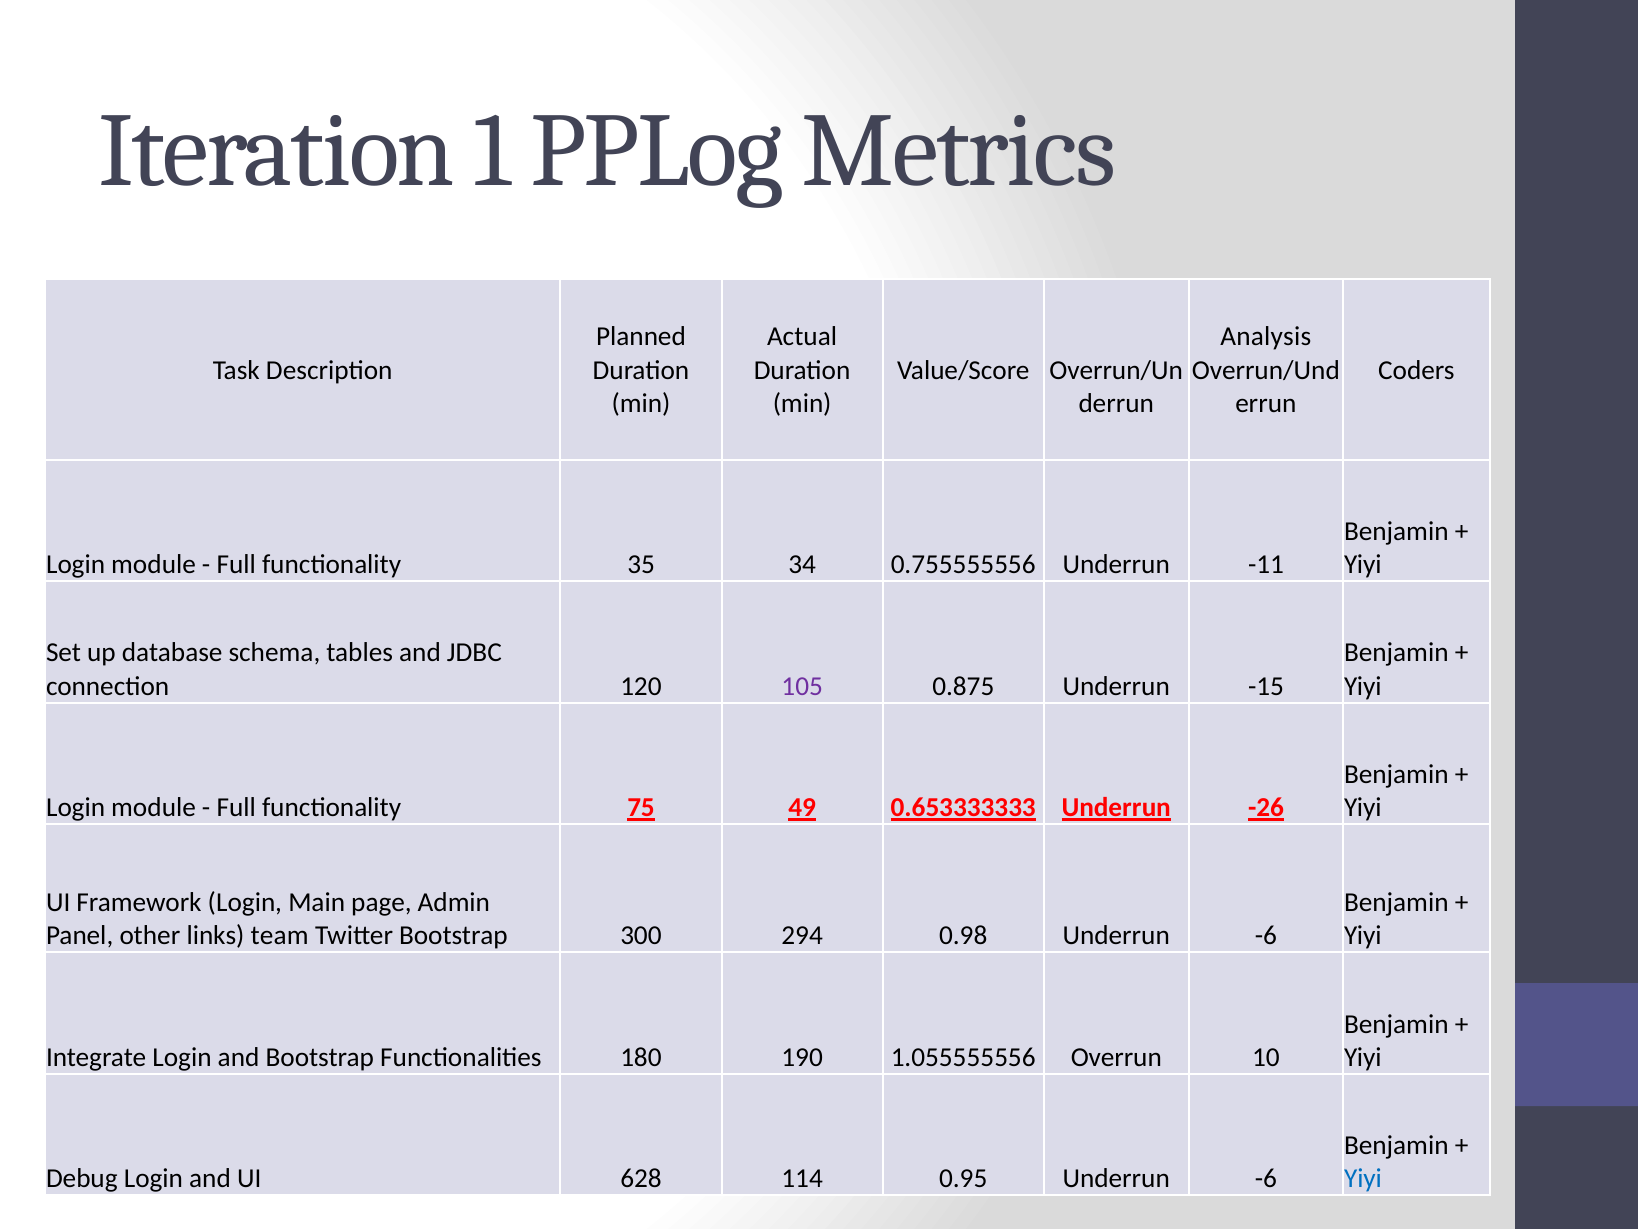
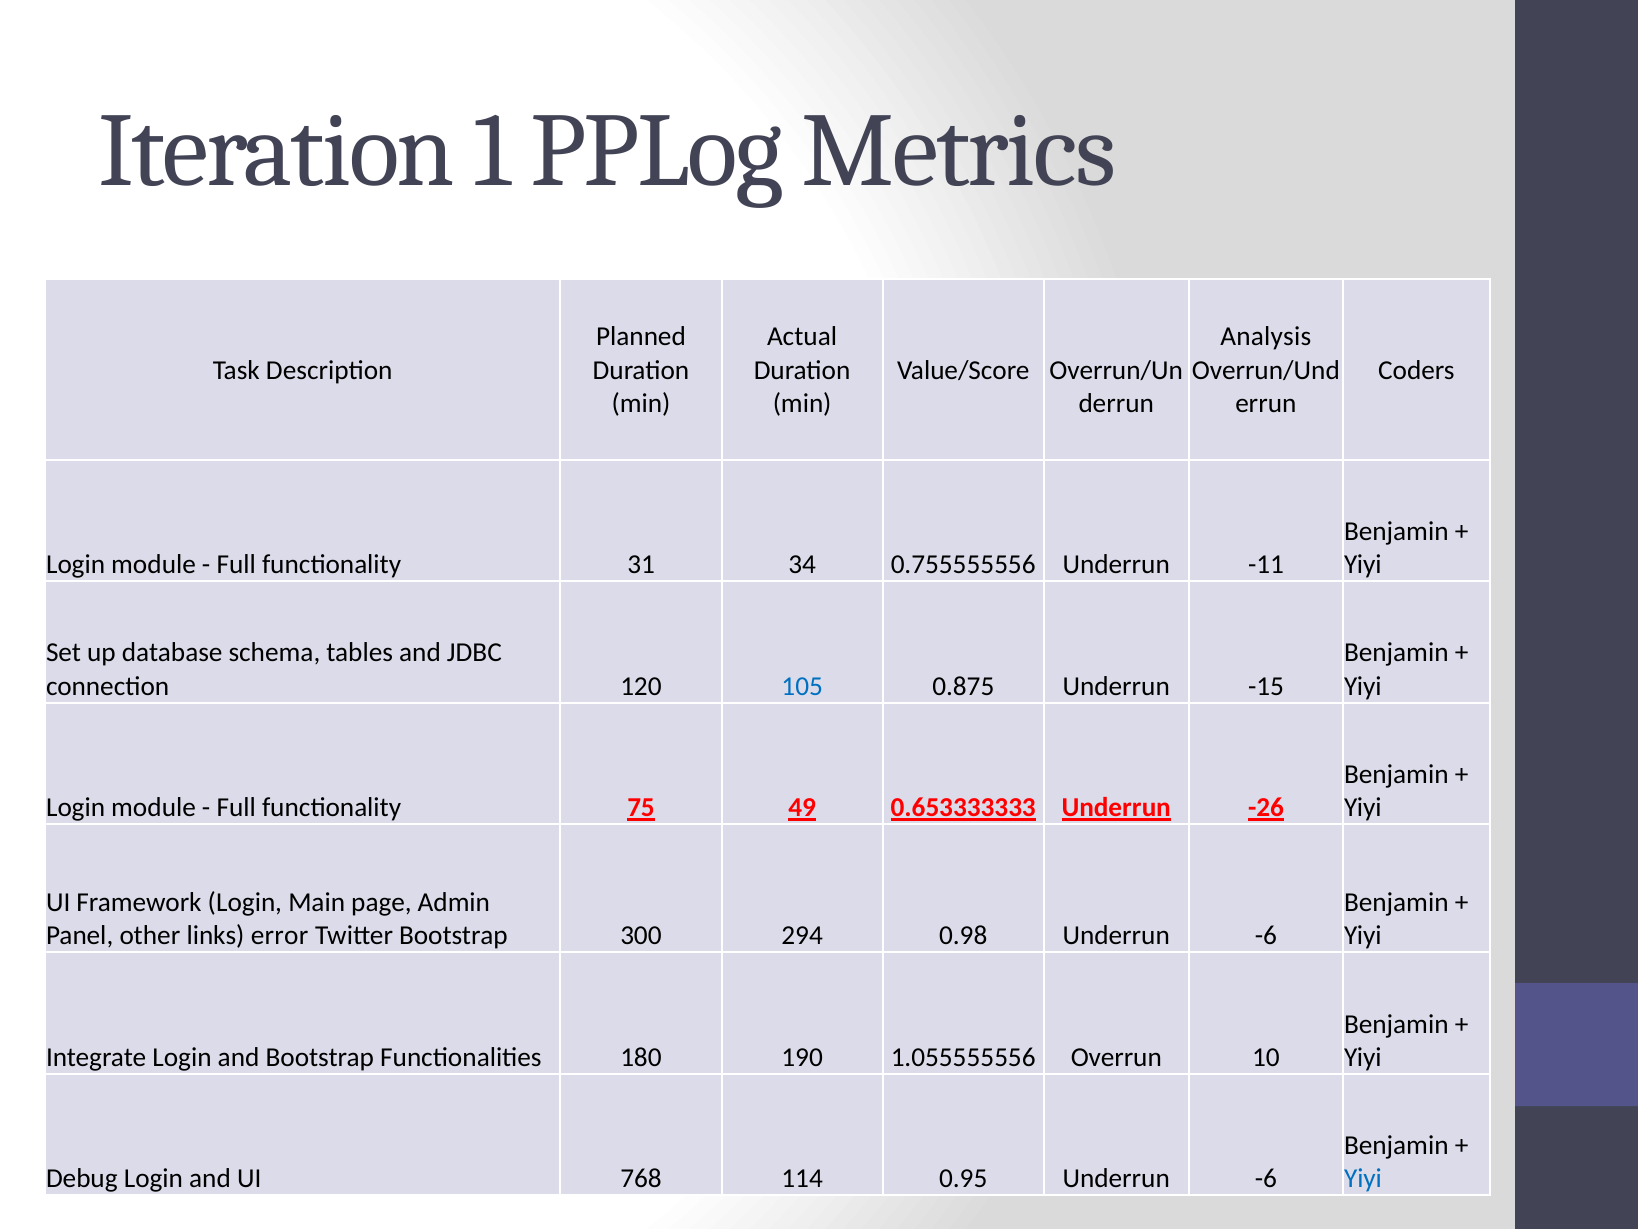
35: 35 -> 31 (641, 565)
105 colour: purple -> blue (802, 686)
team: team -> error (280, 936)
628: 628 -> 768 (641, 1178)
